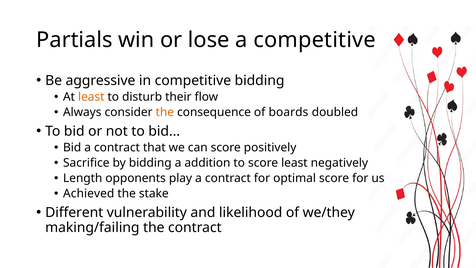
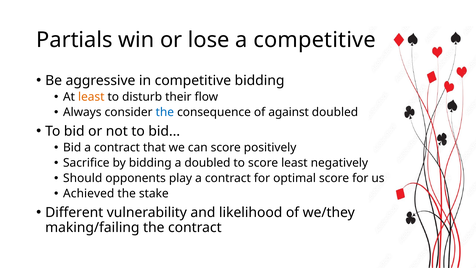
the colour: orange -> blue (165, 112)
boards: boards -> against (289, 112)
a addition: addition -> doubled (207, 163)
Length: Length -> Should (83, 178)
